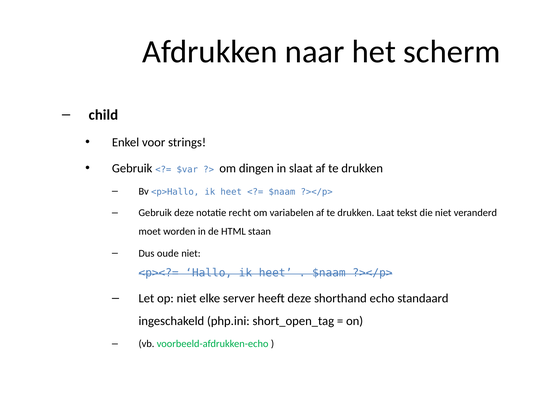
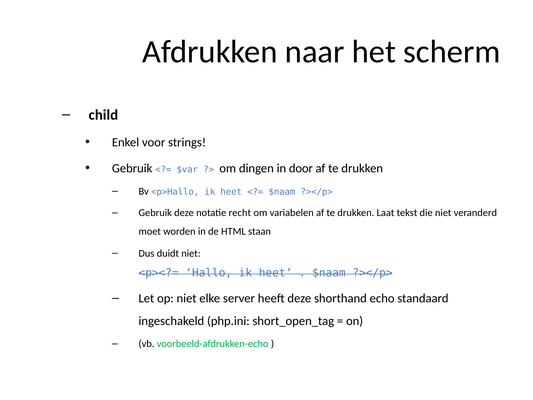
slaat: slaat -> door (301, 168)
oude: oude -> duidt (168, 253)
